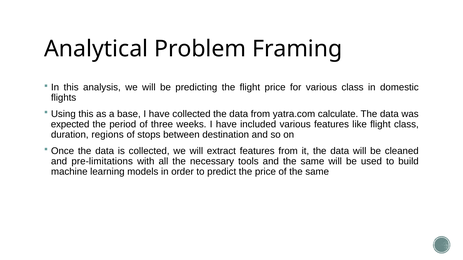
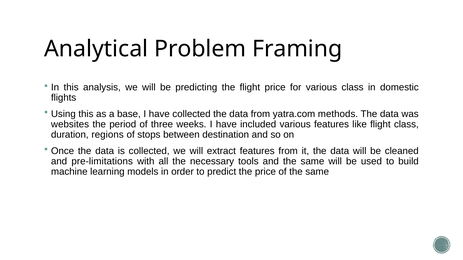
calculate: calculate -> methods (338, 114)
expected: expected -> websites (70, 124)
